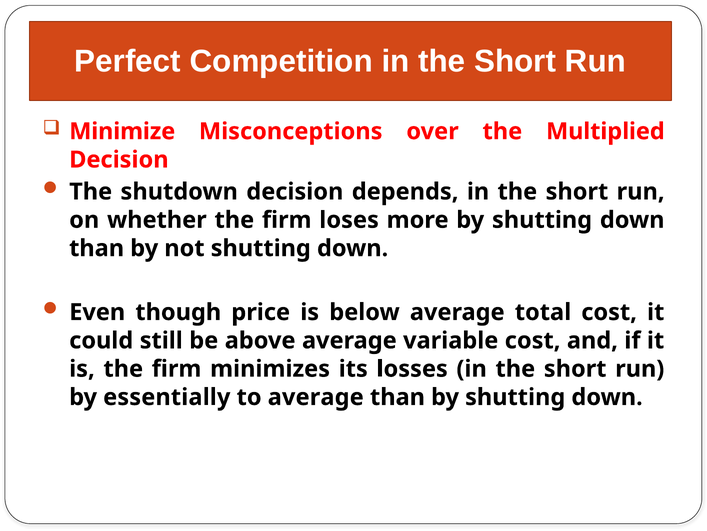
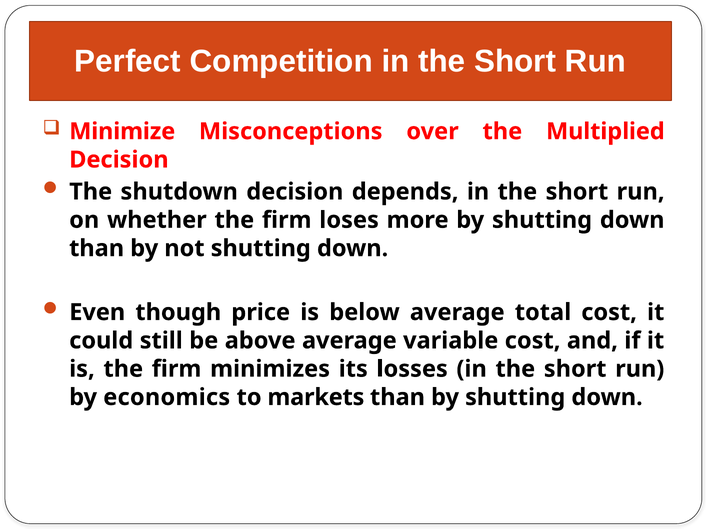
essentially: essentially -> economics (167, 397)
to average: average -> markets (316, 397)
